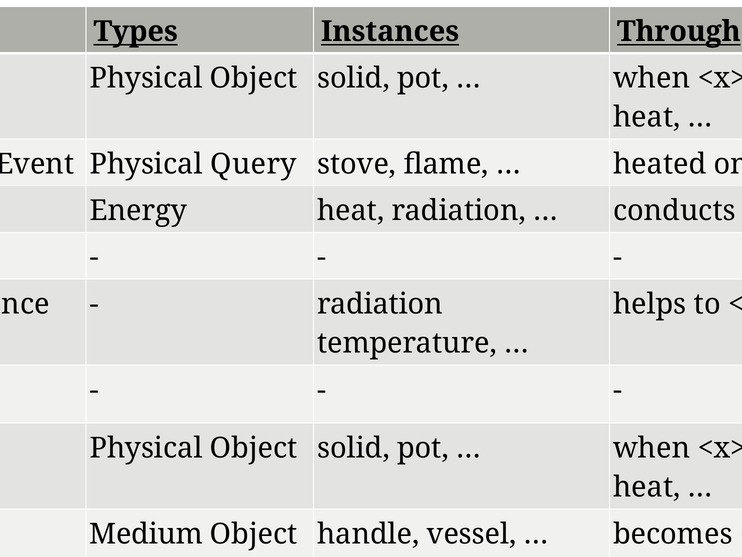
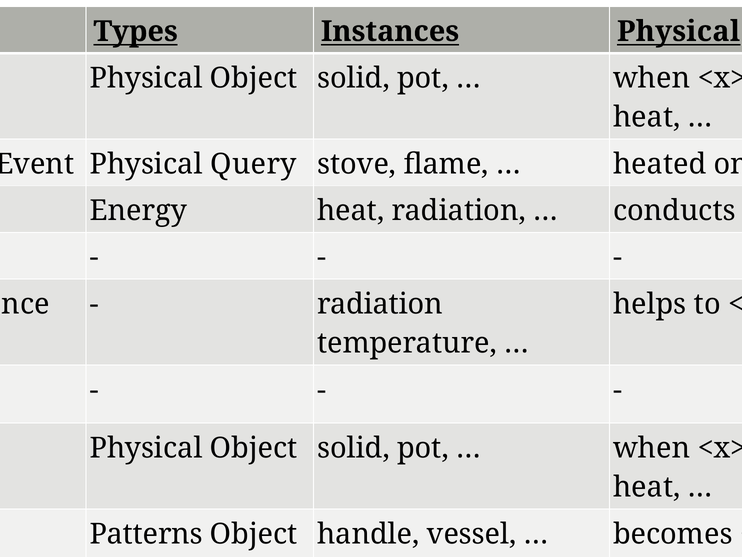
Instances Through: Through -> Physical (679, 31)
Medium: Medium -> Patterns (146, 534)
